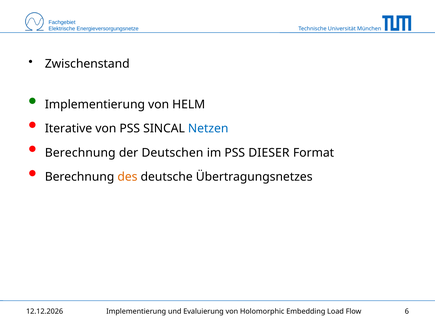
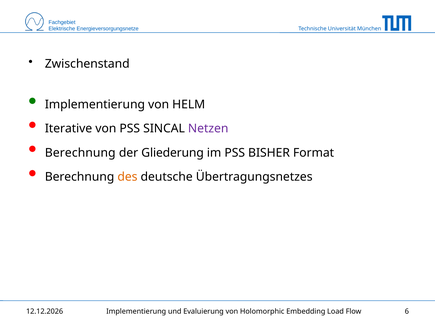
Netzen colour: blue -> purple (208, 129)
Deutschen: Deutschen -> Gliederung (173, 153)
DIESER: DIESER -> BISHER (269, 153)
